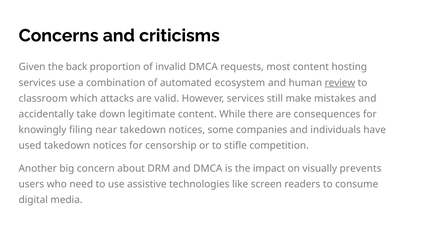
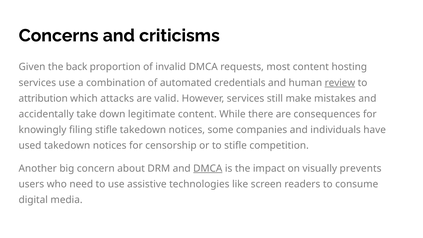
ecosystem: ecosystem -> credentials (240, 83)
classroom: classroom -> attribution (43, 98)
filing near: near -> stifle (106, 130)
DMCA underline: none -> present (208, 168)
